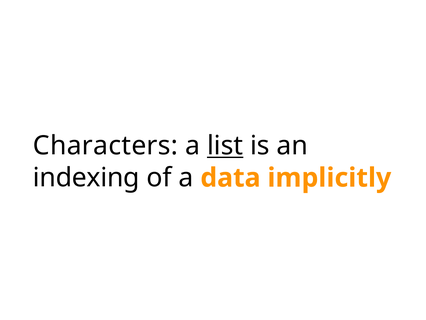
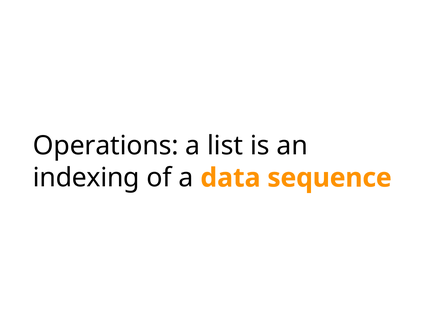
Characters: Characters -> Operations (106, 146)
list underline: present -> none (225, 146)
implicitly: implicitly -> sequence (330, 178)
